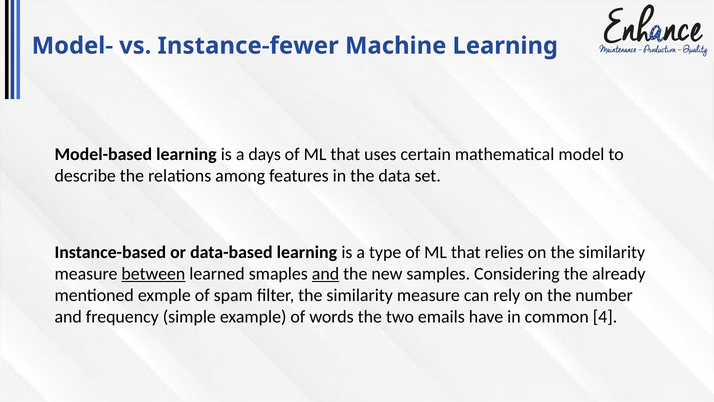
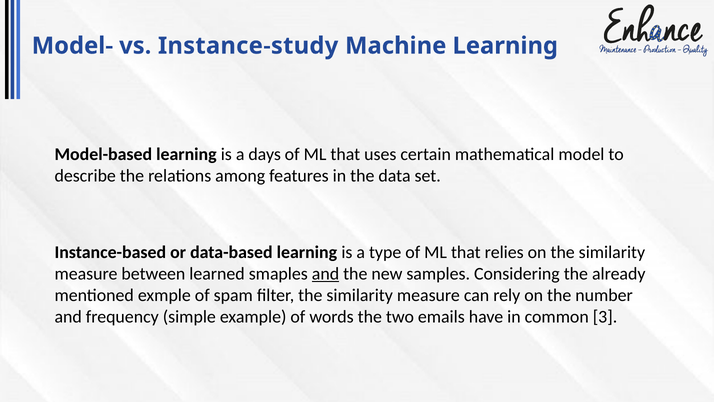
Instance-fewer: Instance-fewer -> Instance-study (248, 46)
between underline: present -> none (153, 274)
4: 4 -> 3 (605, 316)
